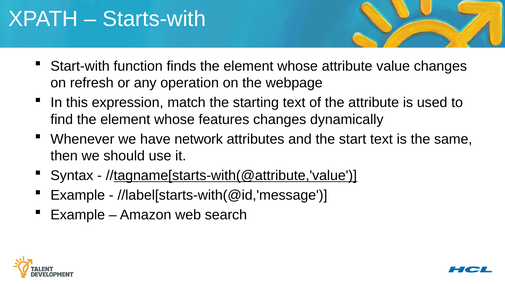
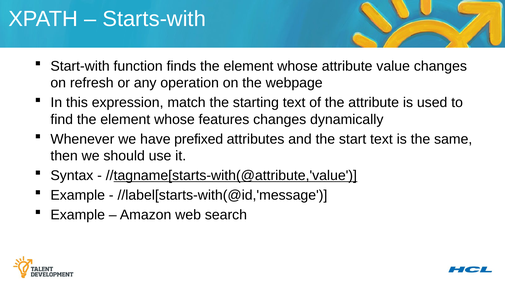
network: network -> prefixed (199, 139)
